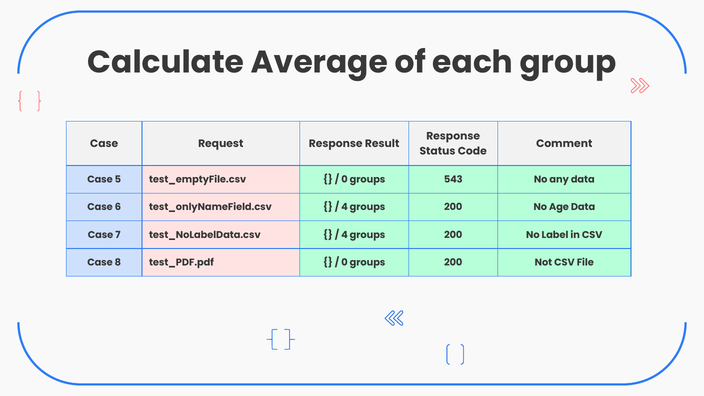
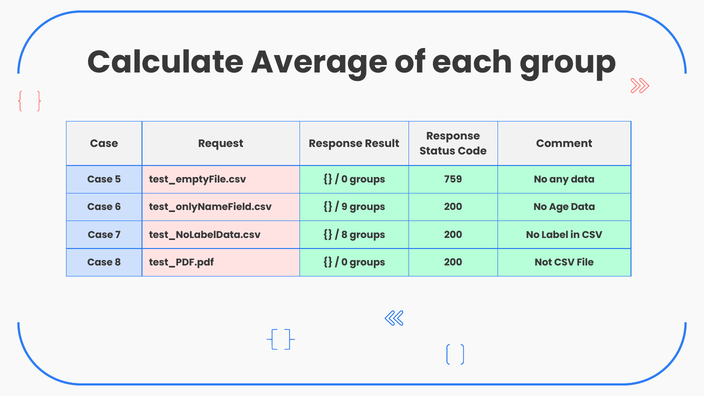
543: 543 -> 759 (453, 179)
4: 4 -> 9 (344, 207)
4: 4 -> 8 (344, 235)
